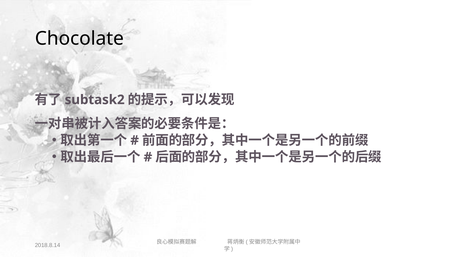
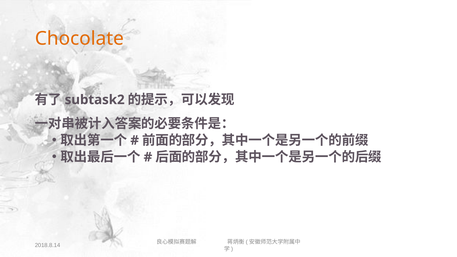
Chocolate colour: black -> orange (79, 38)
